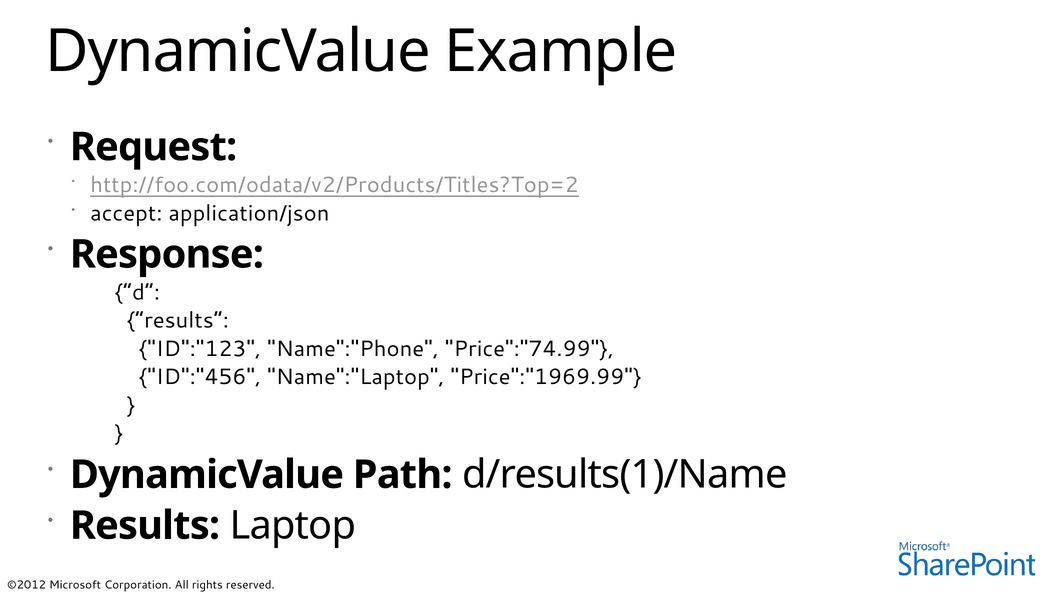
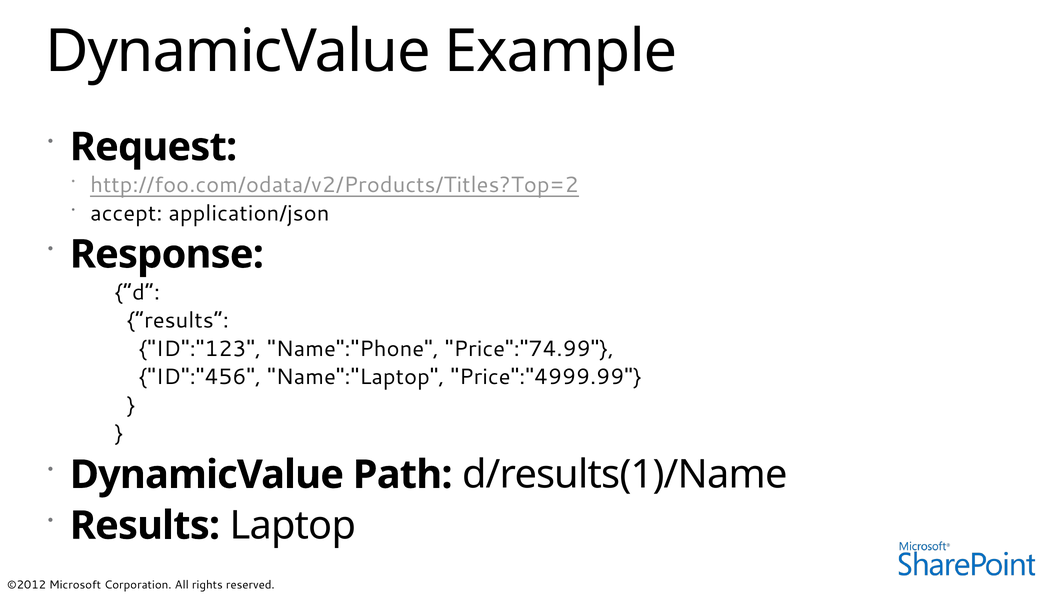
Price":"1969.99: Price":"1969.99 -> Price":"4999.99 (546, 377)
